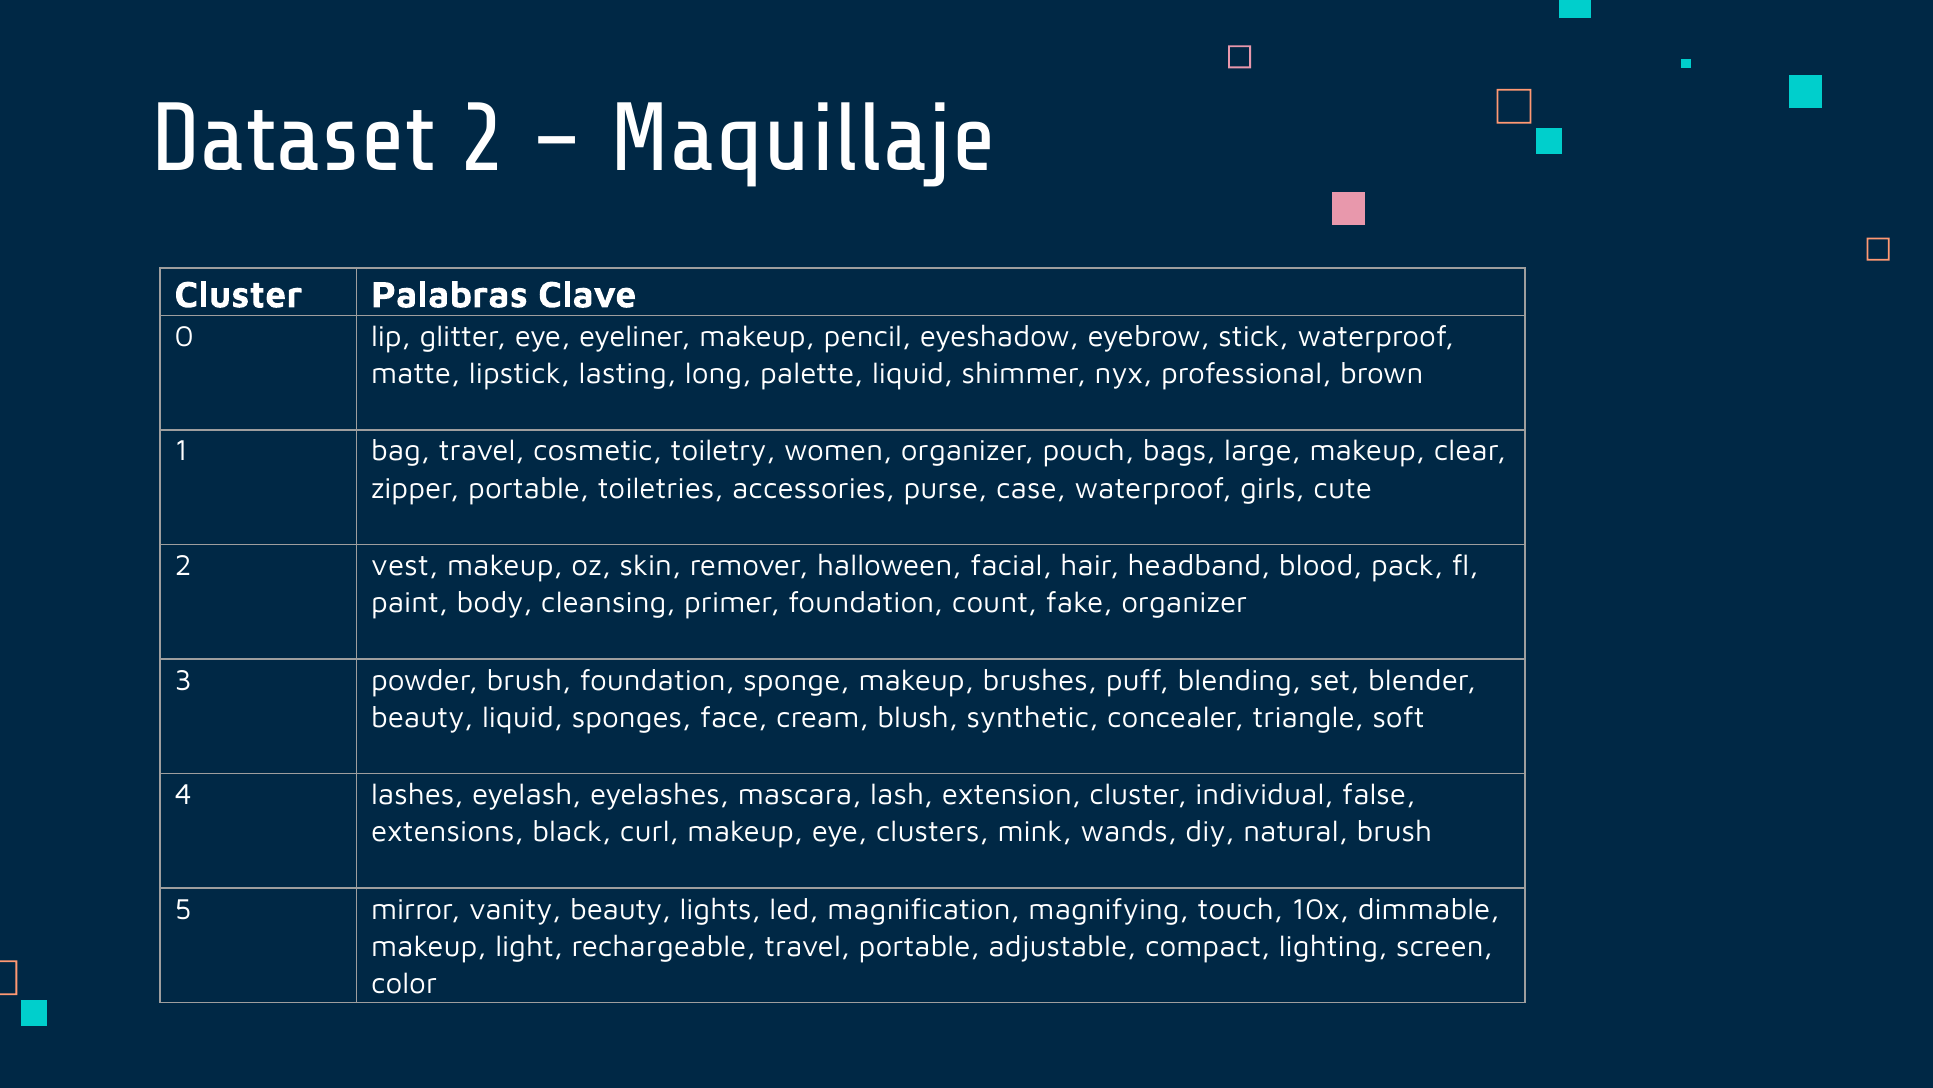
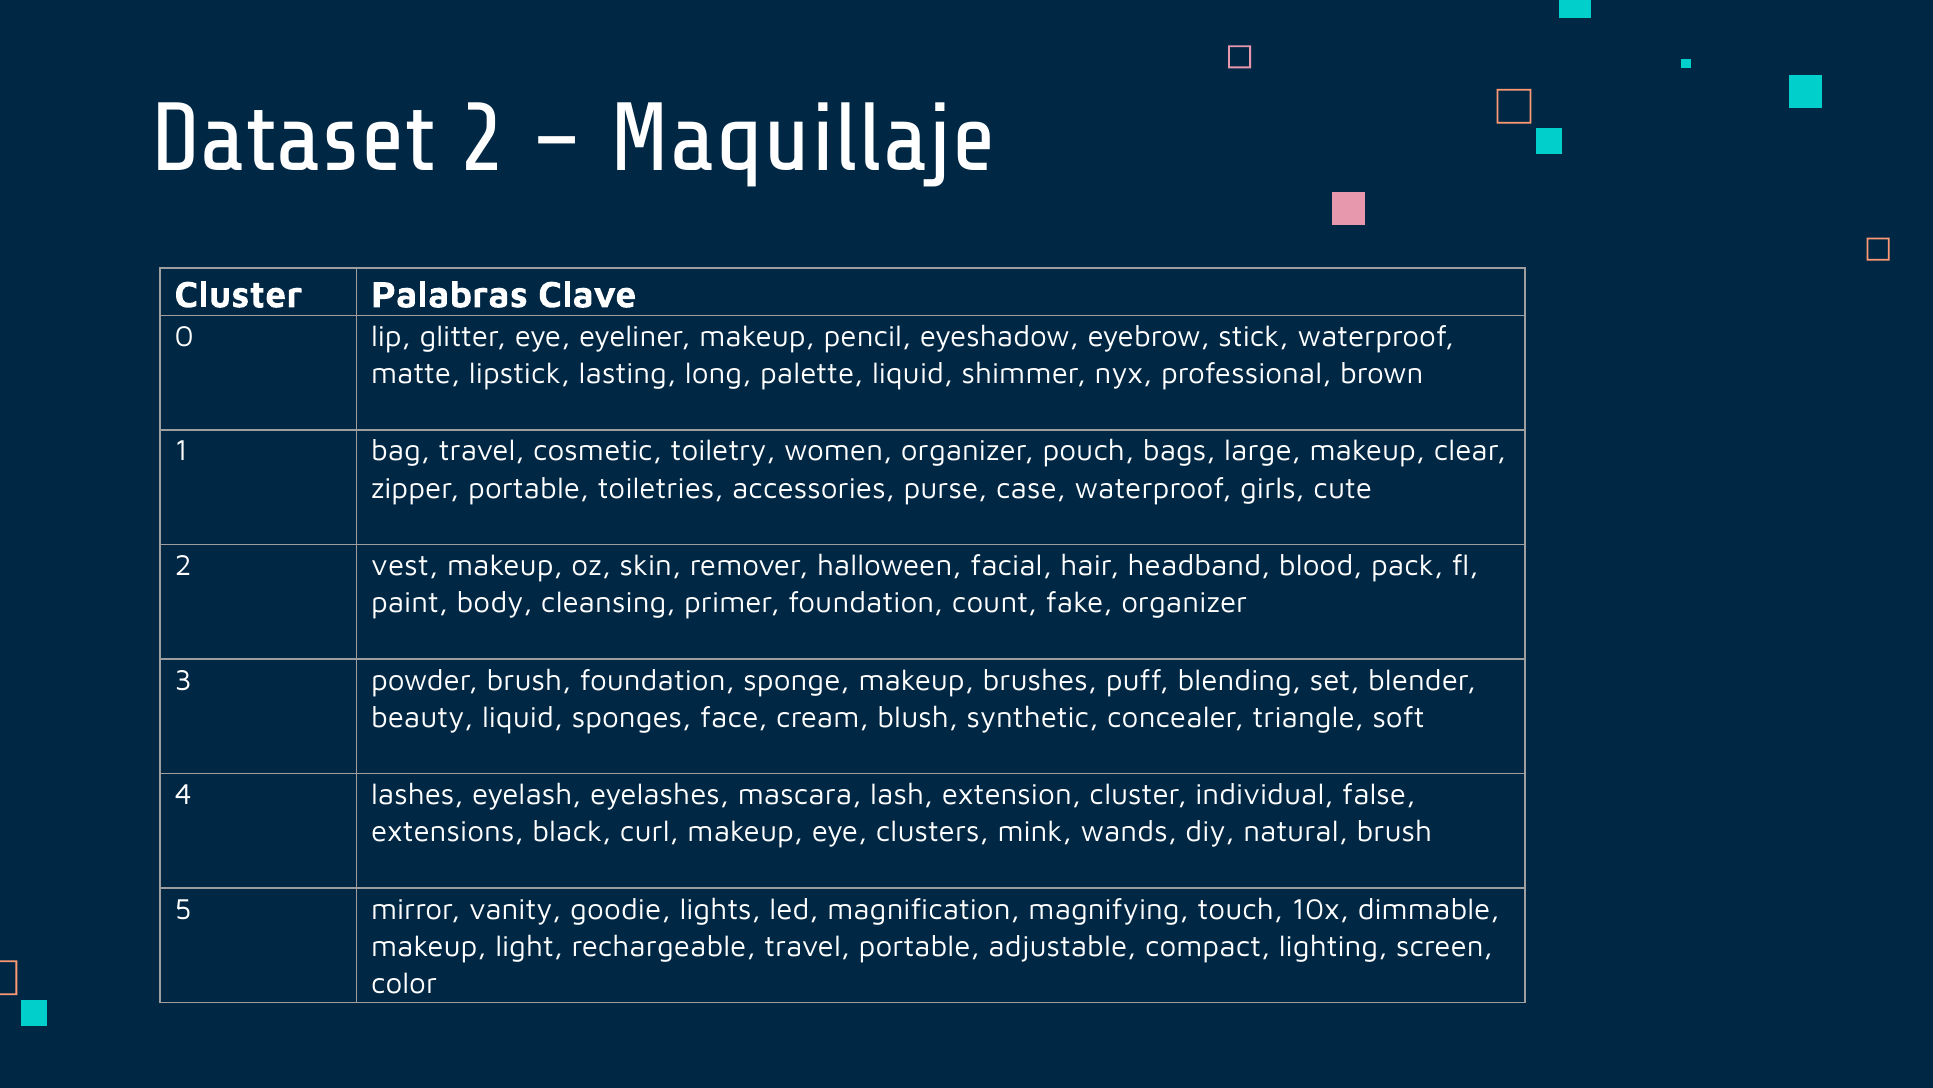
vanity beauty: beauty -> goodie (620, 909)
